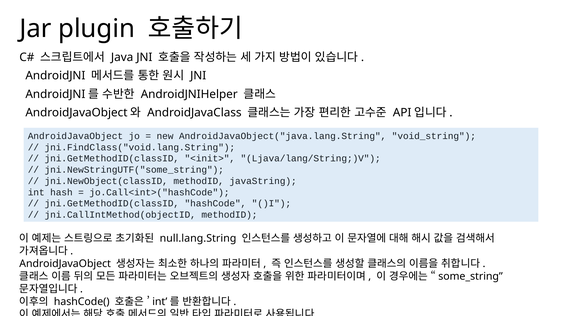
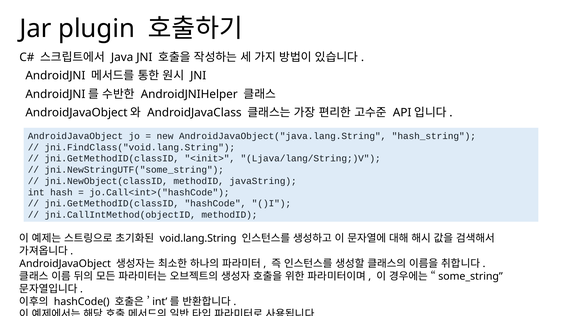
void_string: void_string -> hash_string (434, 136)
null.lang.String: null.lang.String -> void.lang.String (198, 238)
